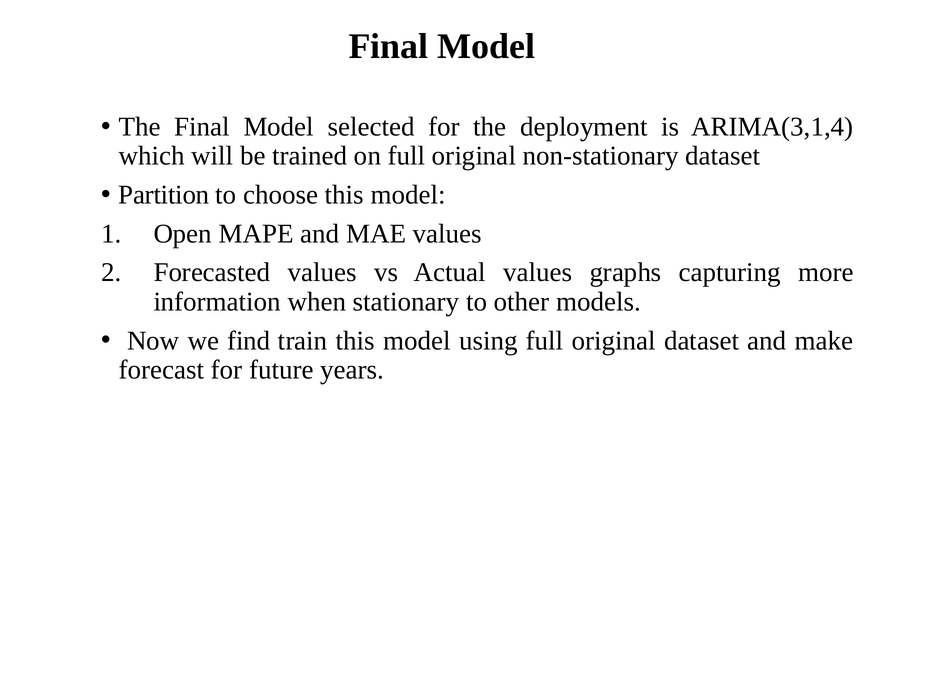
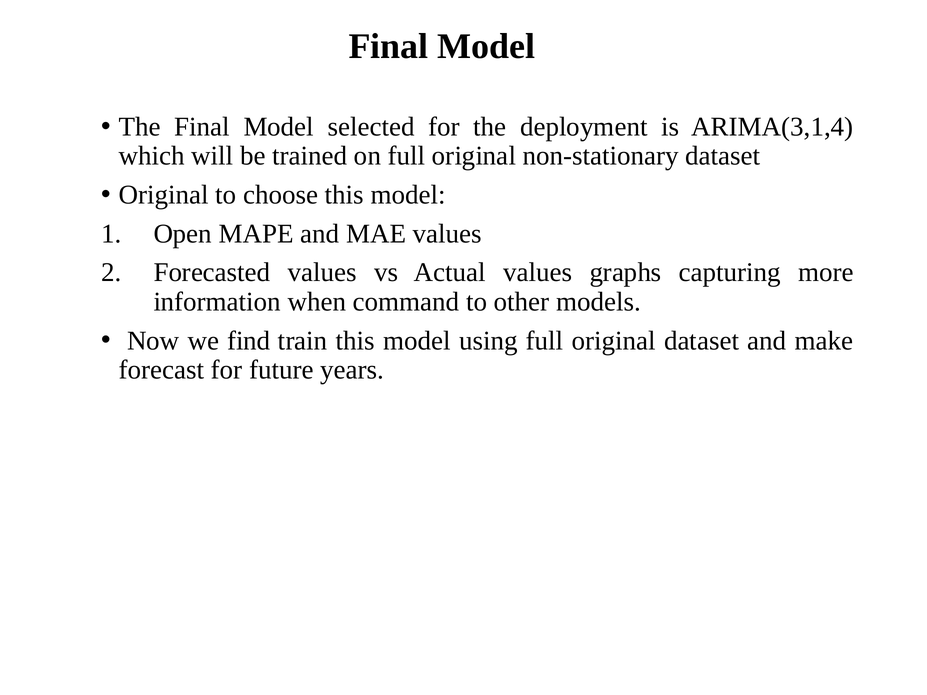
Partition: Partition -> Original (164, 195)
stationary: stationary -> command (406, 302)
